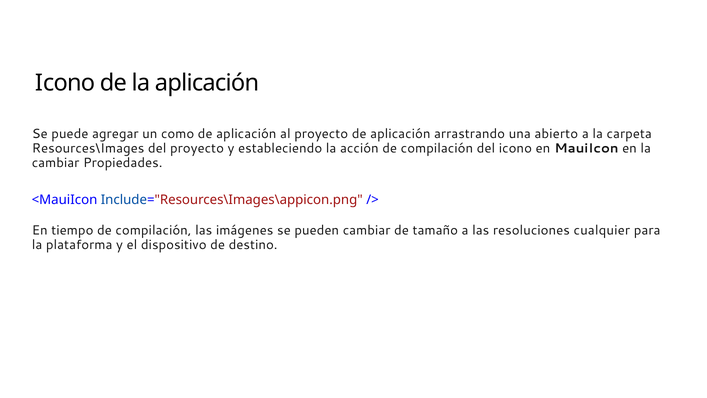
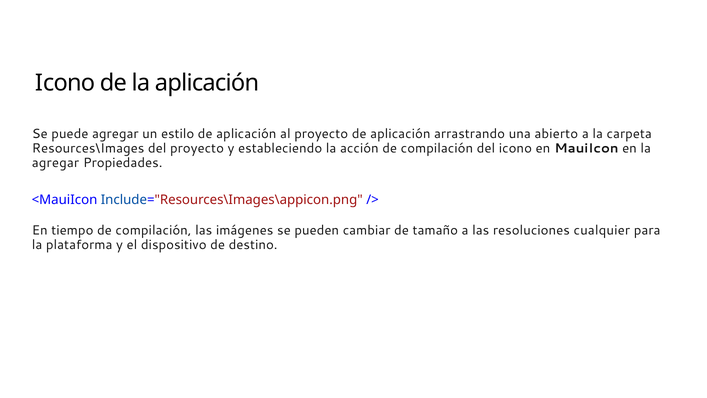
como: como -> estilo (178, 134)
cambiar: cambiar -> agregar (55, 163)
